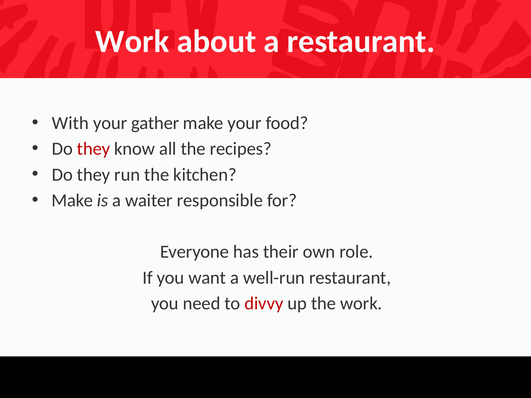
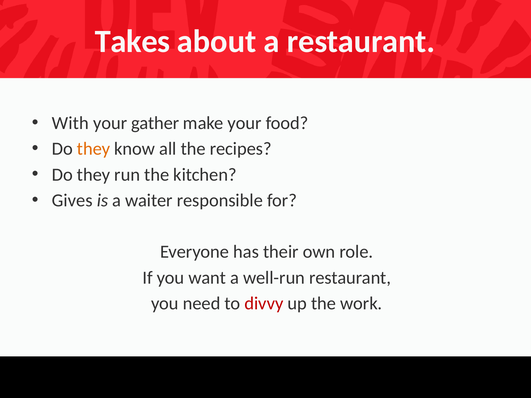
Work: Work -> Takes (132, 42)
they colour: red -> orange (94, 149)
Make: Make -> Gives (72, 200)
